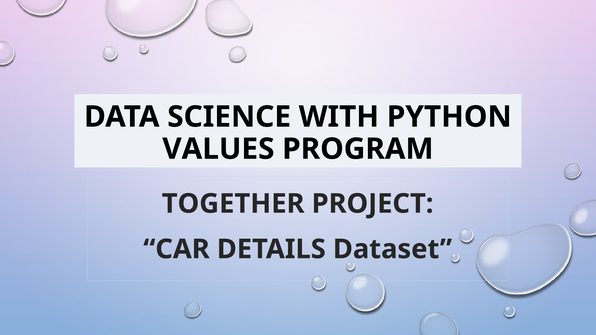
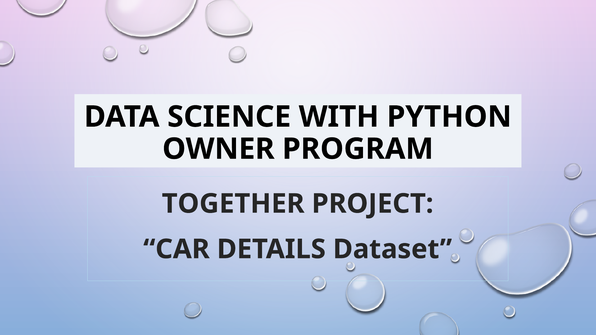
VALUES: VALUES -> OWNER (218, 149)
